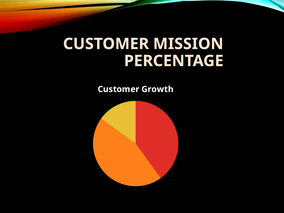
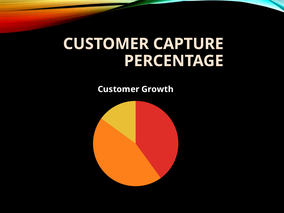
MISSION: MISSION -> CAPTURE (188, 44)
